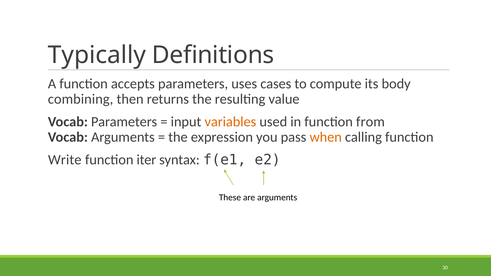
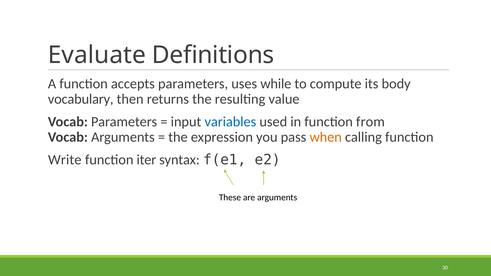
Typically: Typically -> Evaluate (97, 55)
cases: cases -> while (276, 84)
combining: combining -> vocabulary (81, 99)
variables colour: orange -> blue (230, 122)
